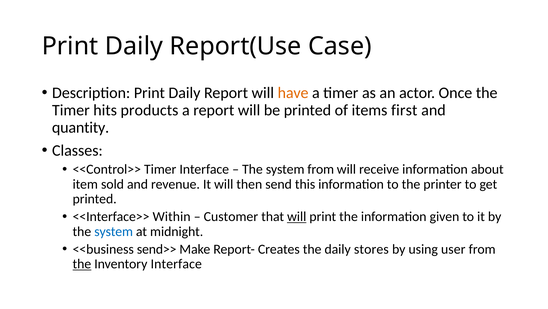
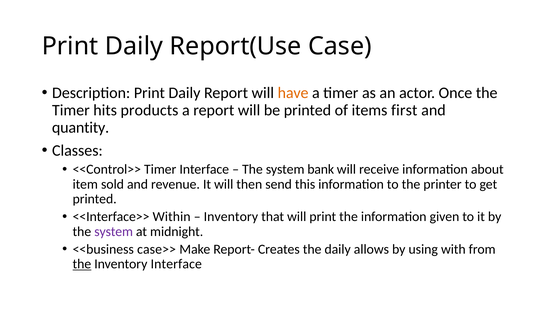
system from: from -> bank (321, 169)
Customer: Customer -> Inventory (231, 216)
will underline: present -> none (297, 216)
system colour: blue -> purple (114, 231)
send>>: send>> -> case>> (157, 249)
stores: stores -> allows (371, 249)
user: user -> with (453, 249)
